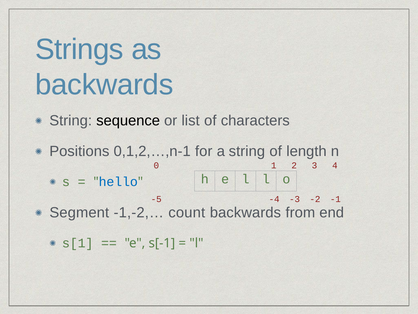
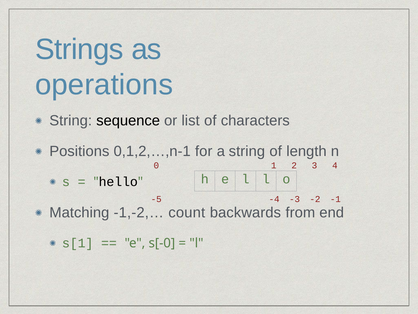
backwards: backwards -> operations (104, 85)
hello colour: blue -> black (118, 181)
Segment: Segment -> Matching (79, 212)
s[-1: s[-1 -> s[-0 (162, 243)
